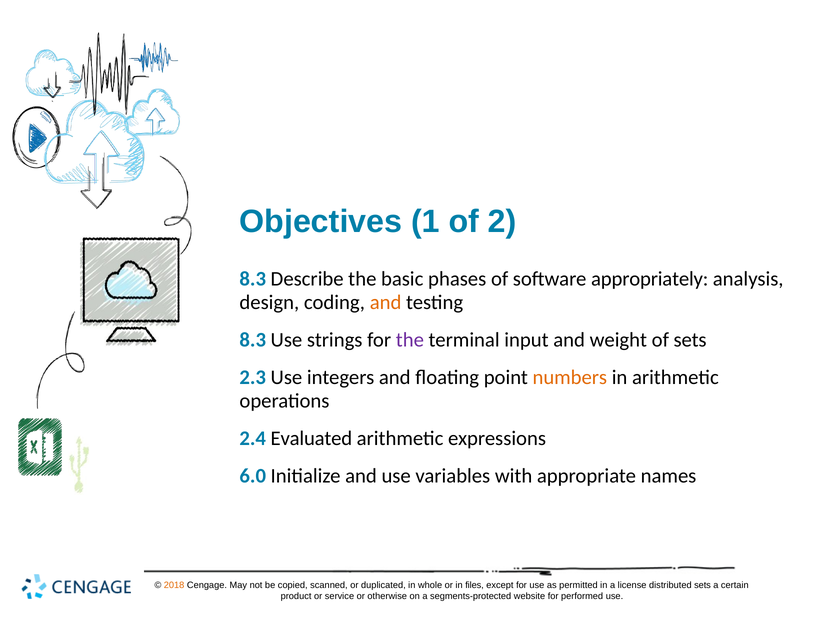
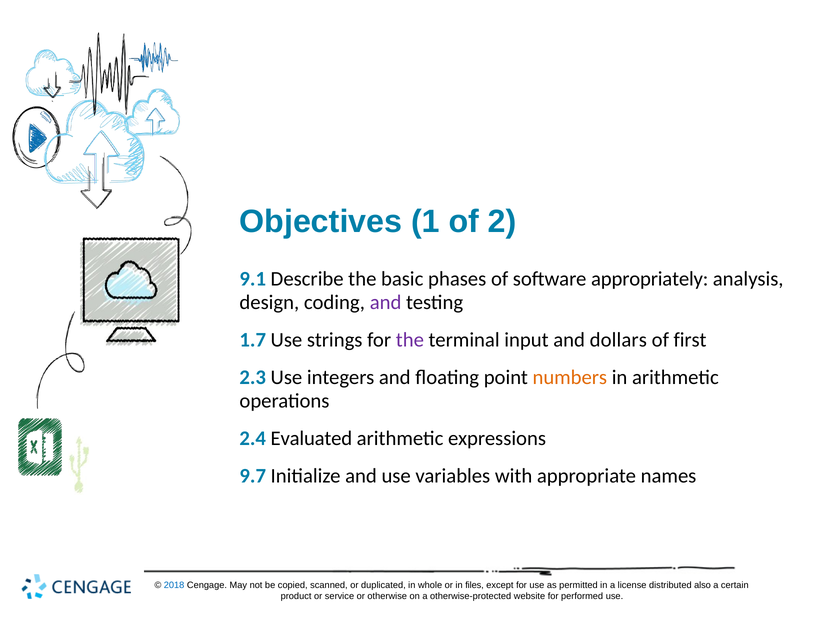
8.3: 8.3 -> 9.1 (253, 279)
and colour: orange -> purple (386, 302)
8.3: 8.3 -> 1.7 (253, 340)
weight: weight -> dollars (618, 340)
of sets: sets -> first (690, 340)
6.0: 6.0 -> 9.7 (253, 476)
2018 colour: orange -> blue (174, 585)
distributed sets: sets -> also (703, 585)
segments-protected: segments-protected -> otherwise-protected (471, 596)
